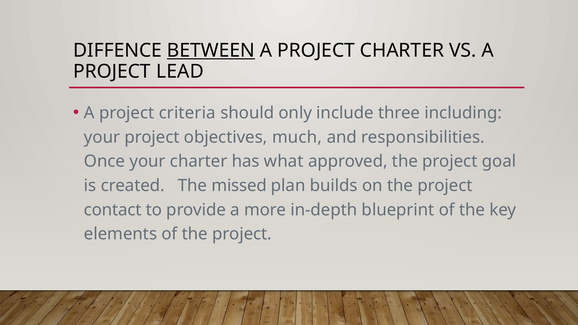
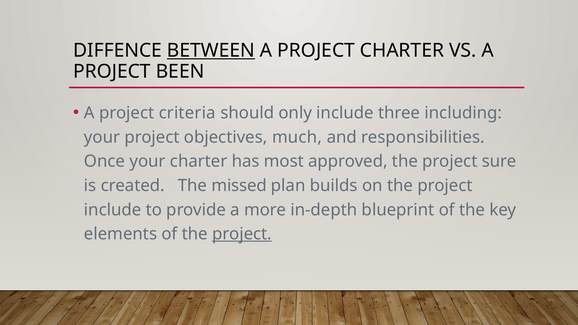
LEAD: LEAD -> BEEN (180, 71)
what: what -> most (284, 161)
goal: goal -> sure (499, 161)
contact: contact -> include (113, 210)
project underline: none -> present (242, 234)
